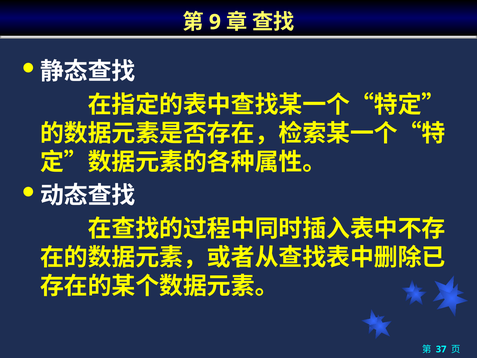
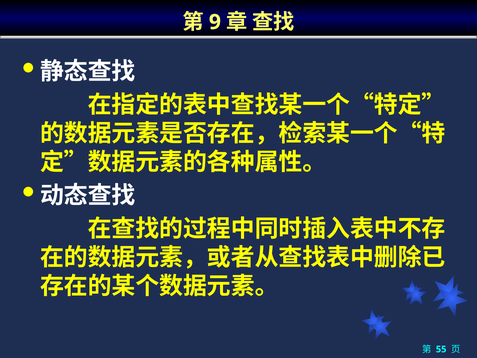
37: 37 -> 55 (441, 349)
